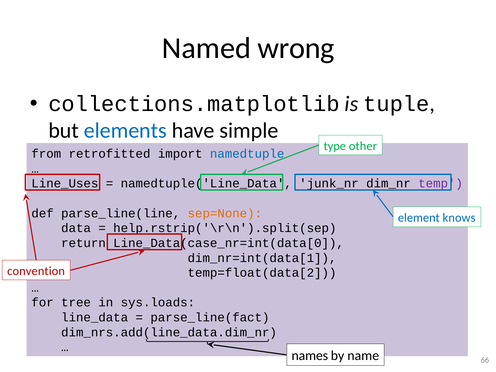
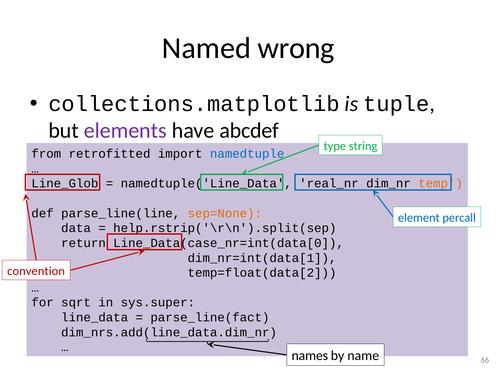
elements colour: blue -> purple (125, 131)
simple: simple -> abcdef (249, 131)
other: other -> string (363, 146)
Line_Uses: Line_Uses -> Line_Glob (65, 184)
junk_nr: junk_nr -> real_nr (329, 184)
temp colour: purple -> orange (441, 184)
knows: knows -> percall (459, 218)
tree: tree -> sqrt (76, 303)
sys.loads: sys.loads -> sys.super (158, 303)
